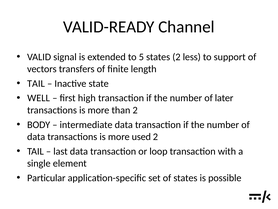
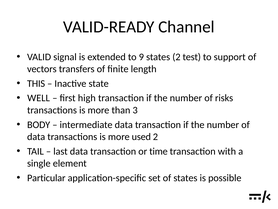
5: 5 -> 9 (141, 57)
less: less -> test (192, 57)
TAIL: TAIL -> THIS (36, 83)
later: later -> risks (224, 98)
than 2: 2 -> 3 (135, 110)
loop: loop -> time (158, 151)
